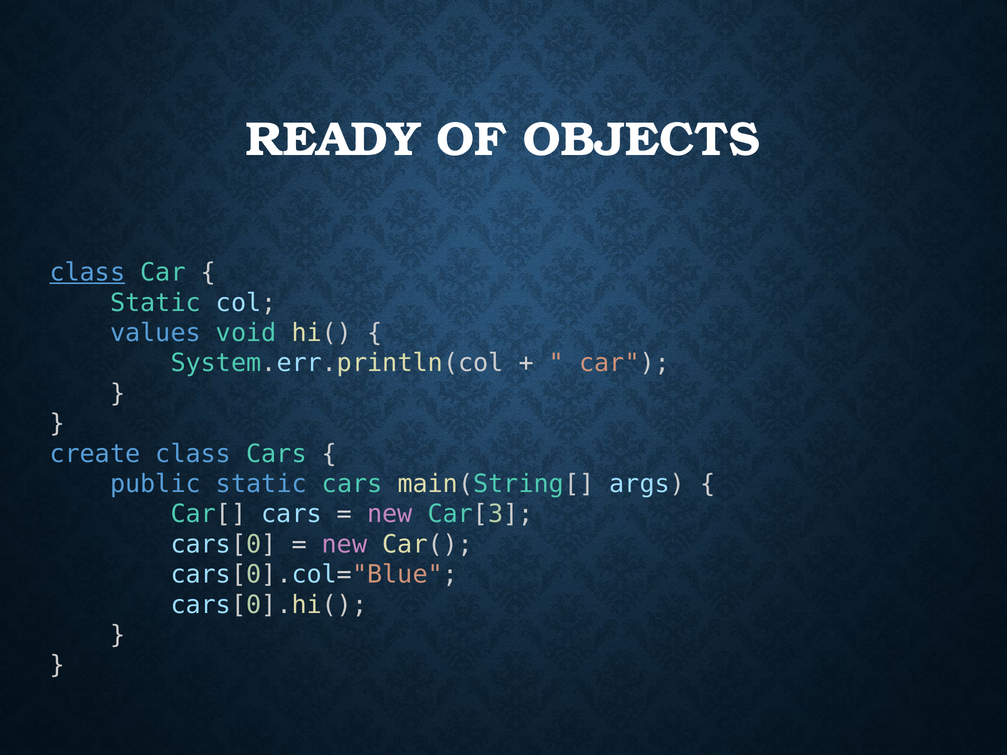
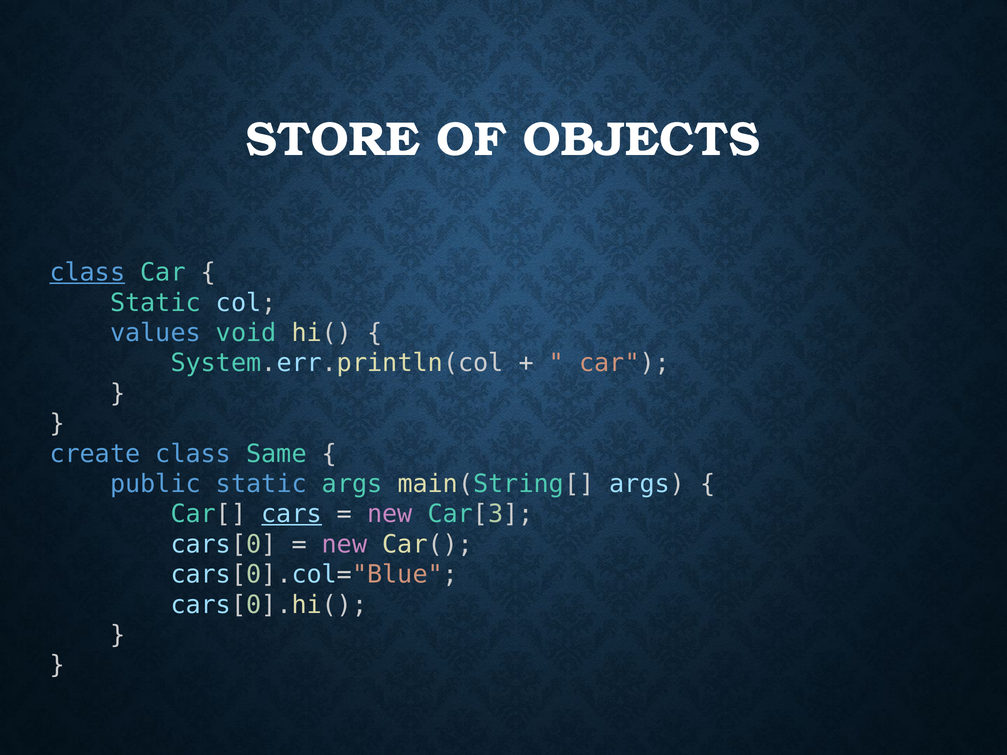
READY: READY -> STORE (333, 140)
class Cars: Cars -> Same (276, 454)
static cars: cars -> args (352, 484)
cars underline: none -> present (292, 514)
